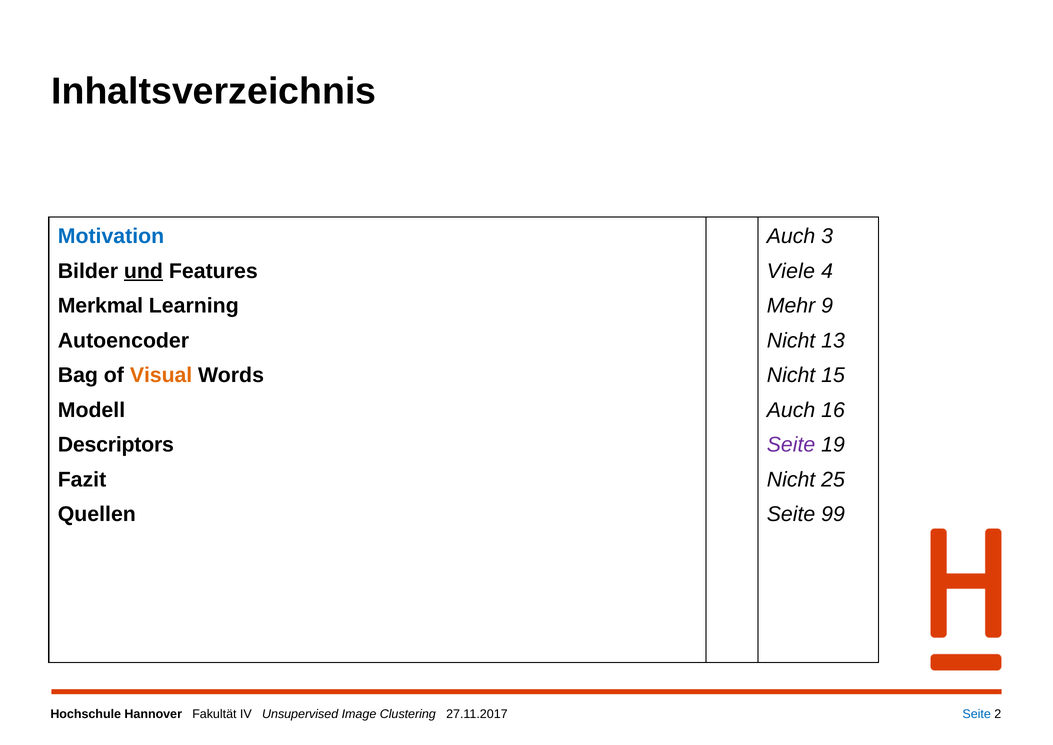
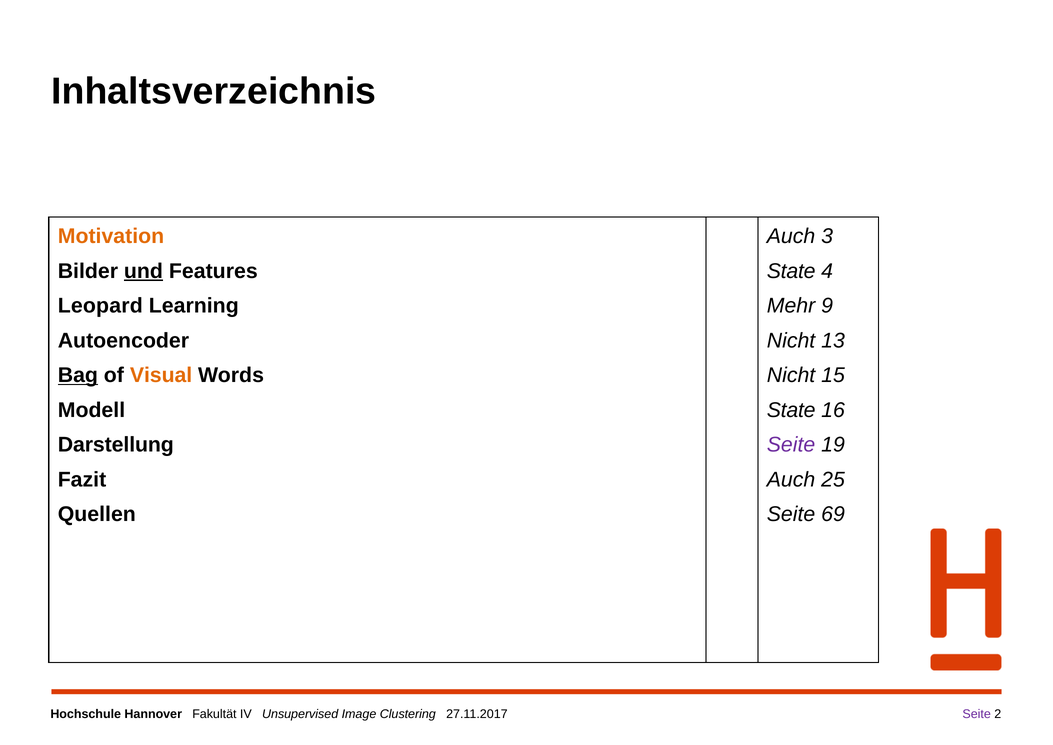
Motivation colour: blue -> orange (111, 236)
Viele: Viele -> State (791, 271)
Merkmal: Merkmal -> Leopard (100, 306)
Bag underline: none -> present (78, 375)
Auch: Auch -> State (791, 410)
Descriptors: Descriptors -> Darstellung (116, 445)
Nicht: Nicht -> Auch (791, 479)
99: 99 -> 69 (833, 514)
Seite colour: blue -> purple (977, 714)
